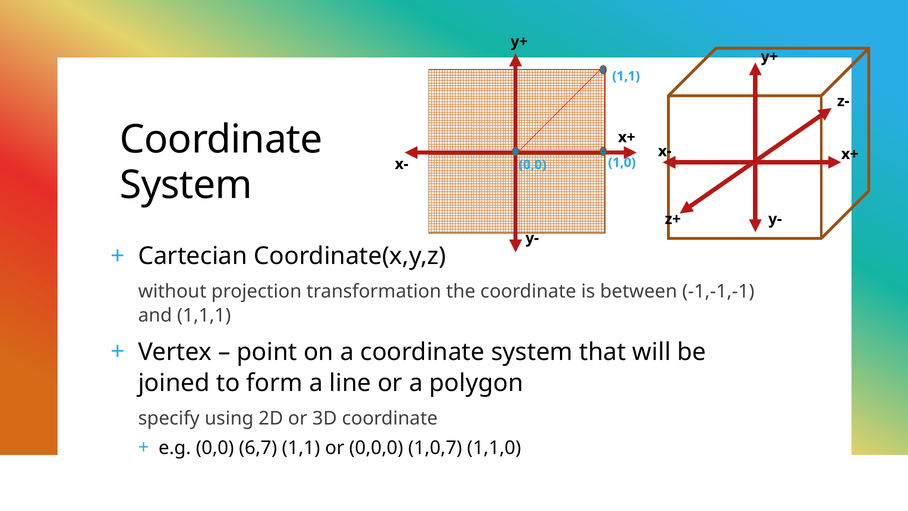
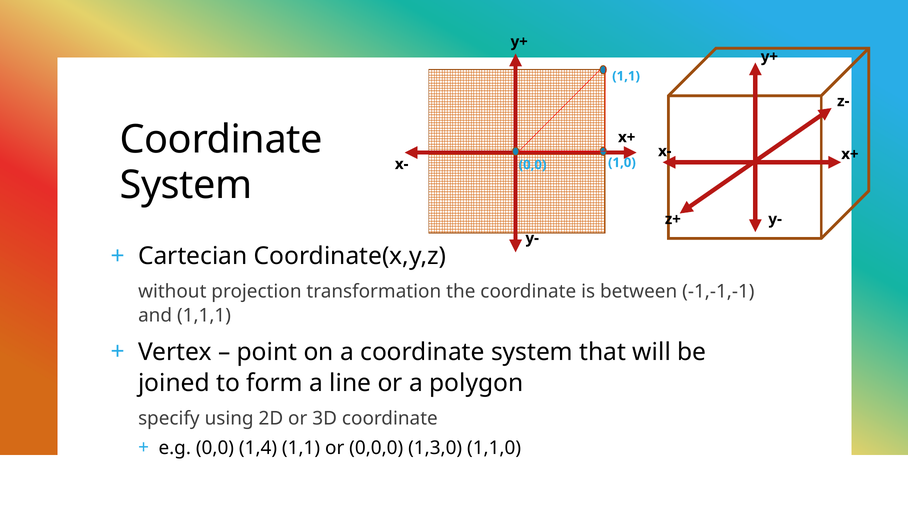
6,7: 6,7 -> 1,4 (258, 448)
1,0,7: 1,0,7 -> 1,3,0 (435, 448)
